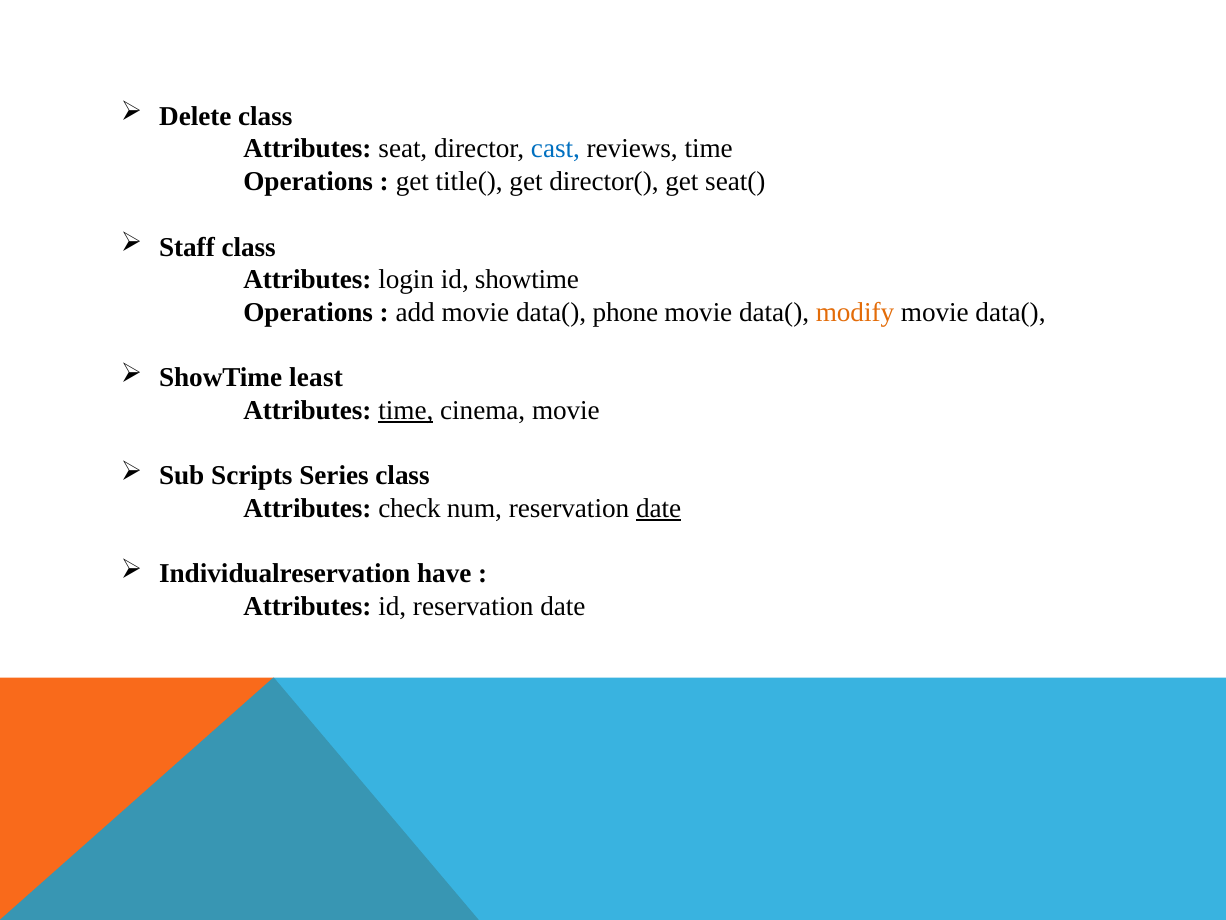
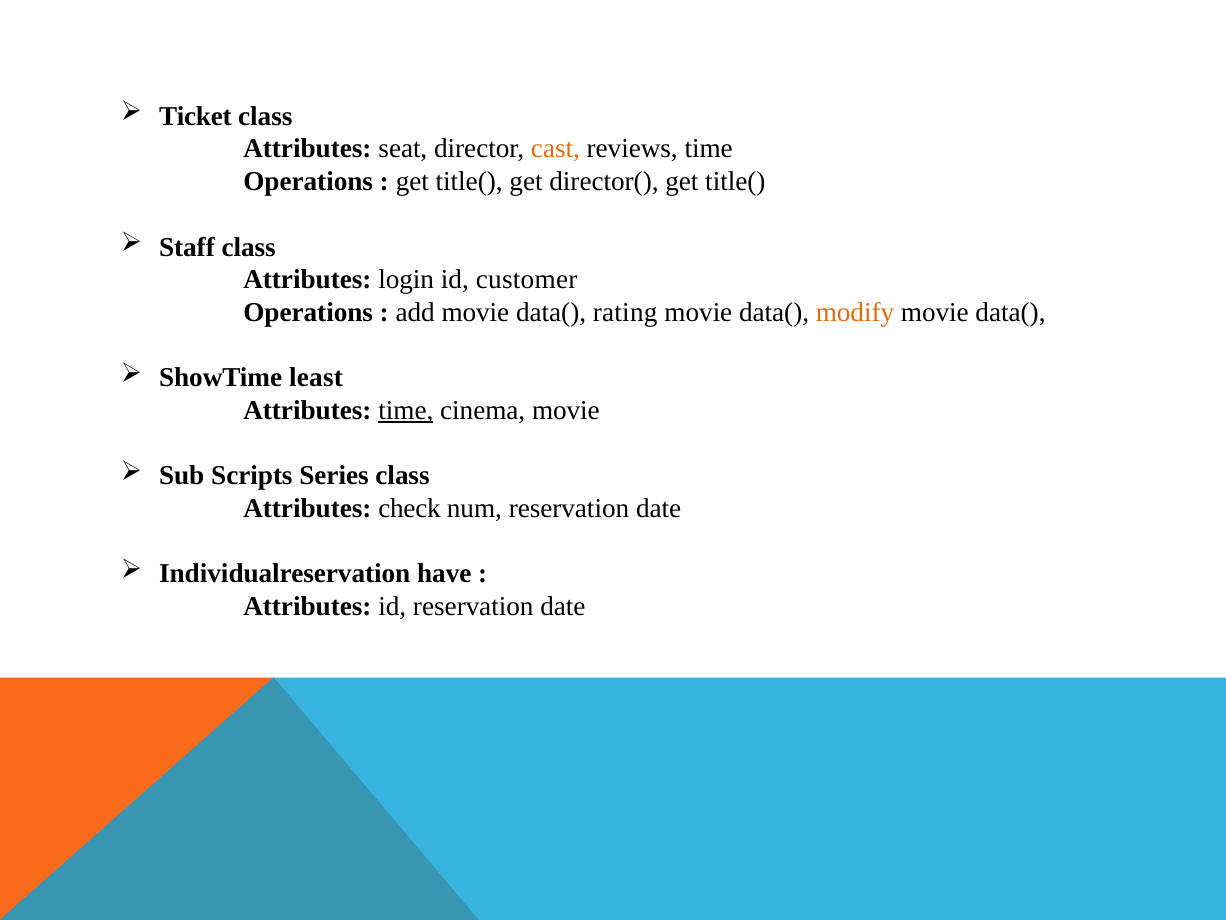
Delete: Delete -> Ticket (195, 116)
cast colour: blue -> orange (555, 149)
director( get seat(: seat( -> title( (735, 182)
id showtime: showtime -> customer (527, 280)
phone: phone -> rating (625, 312)
date underline: present -> none (659, 508)
